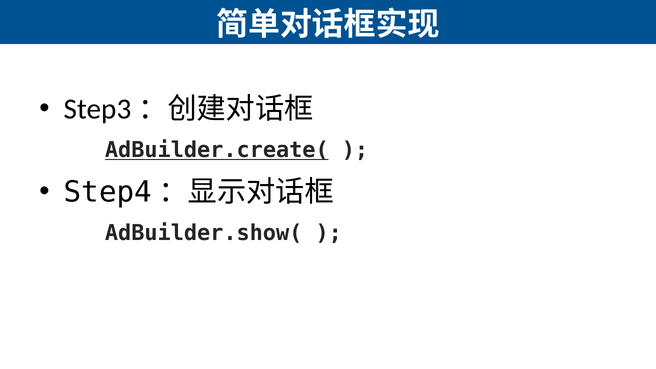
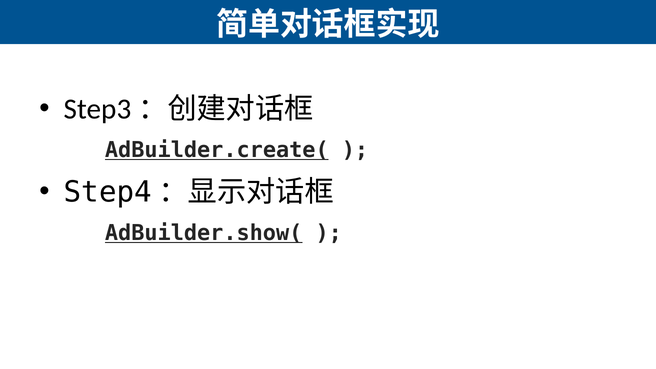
AdBuilder.show( underline: none -> present (204, 233)
